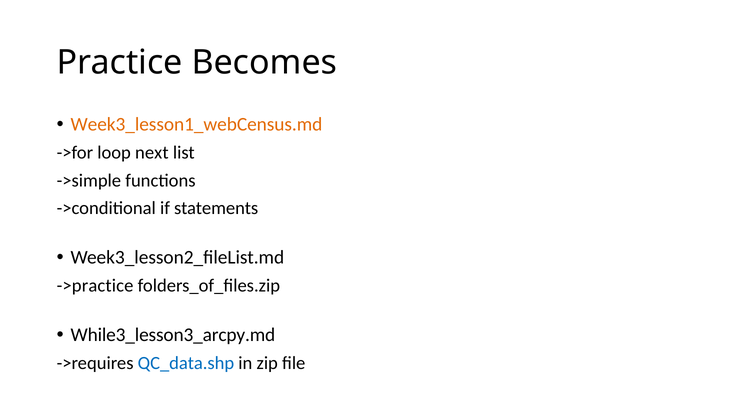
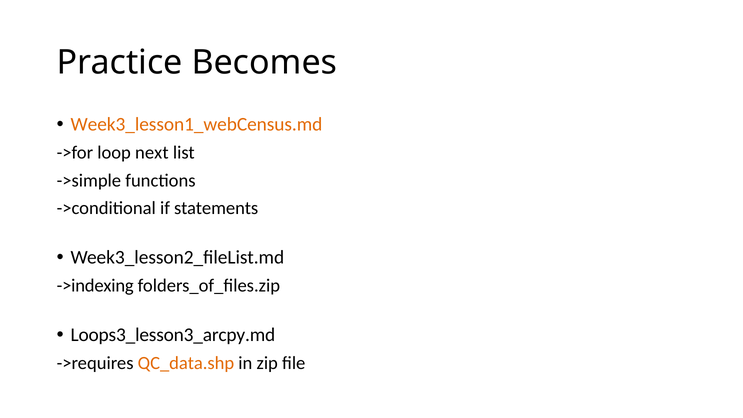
->practice: ->practice -> ->indexing (95, 286)
While3_lesson3_arcpy.md: While3_lesson3_arcpy.md -> Loops3_lesson3_arcpy.md (173, 335)
QC_data.shp colour: blue -> orange (186, 363)
